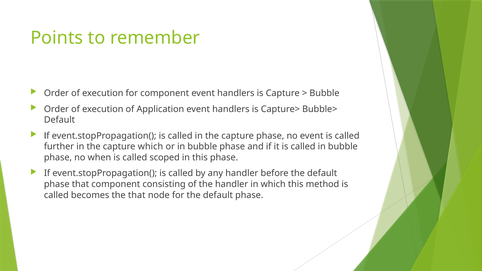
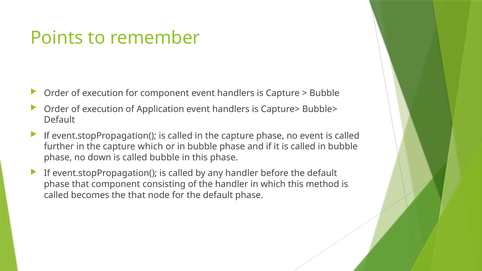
when: when -> down (99, 158)
called scoped: scoped -> bubble (165, 158)
